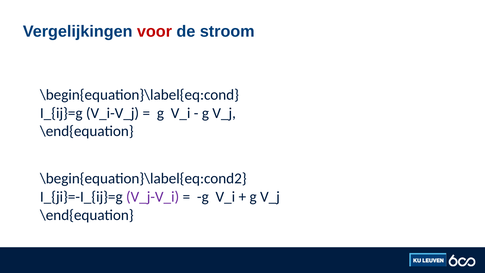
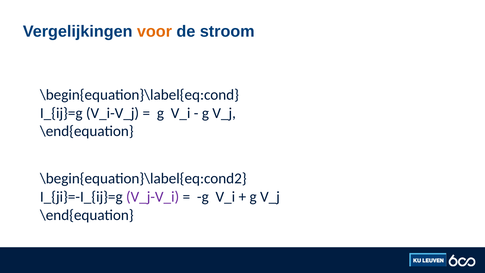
voor colour: red -> orange (154, 32)
